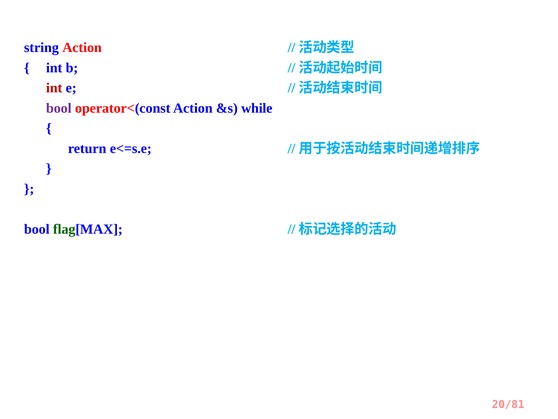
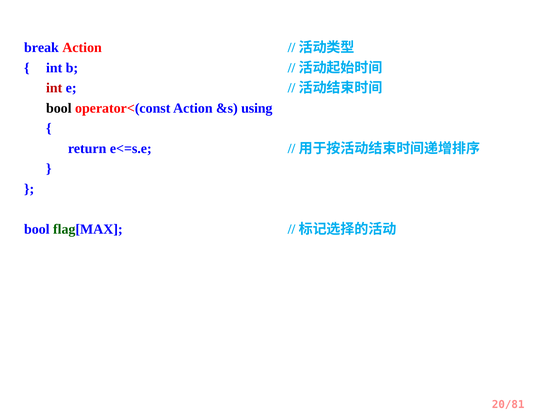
string: string -> break (41, 48)
bool colour: purple -> black (59, 108)
while: while -> using (257, 108)
